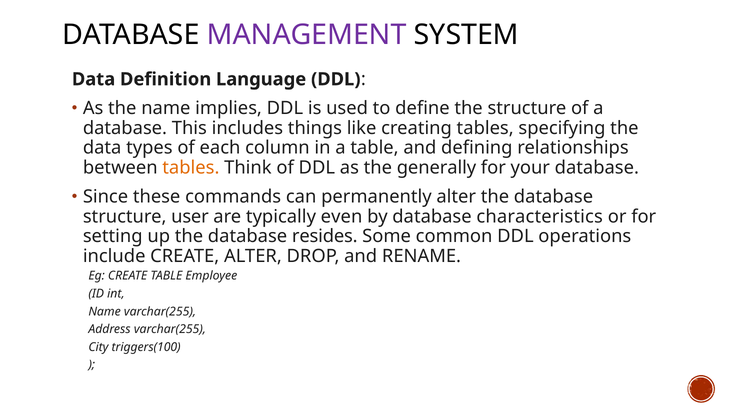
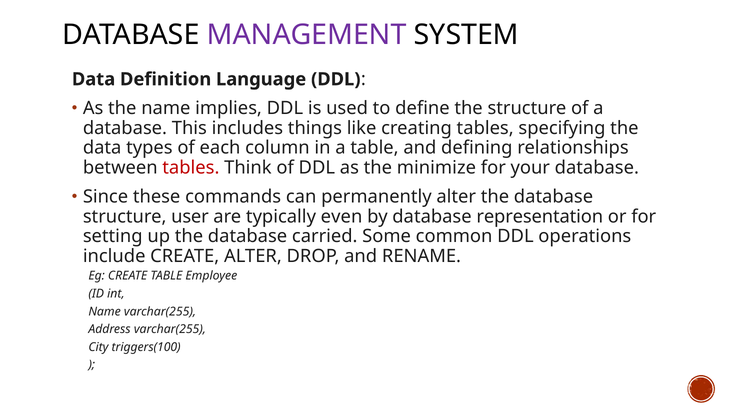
tables colour: orange -> red (191, 168)
generally: generally -> minimize (436, 168)
characteristics: characteristics -> representation (540, 217)
resides: resides -> carried (325, 237)
